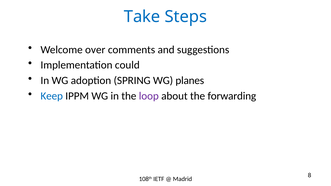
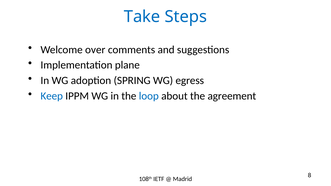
could: could -> plane (127, 65)
planes: planes -> egress (190, 81)
loop colour: purple -> blue (149, 96)
forwarding: forwarding -> agreement (232, 96)
